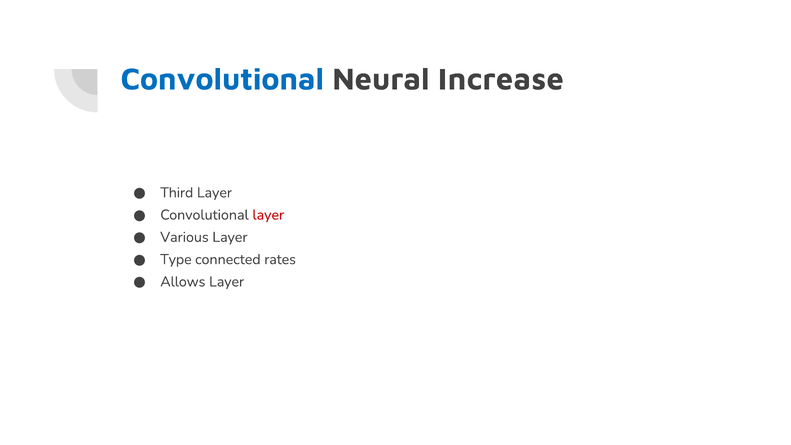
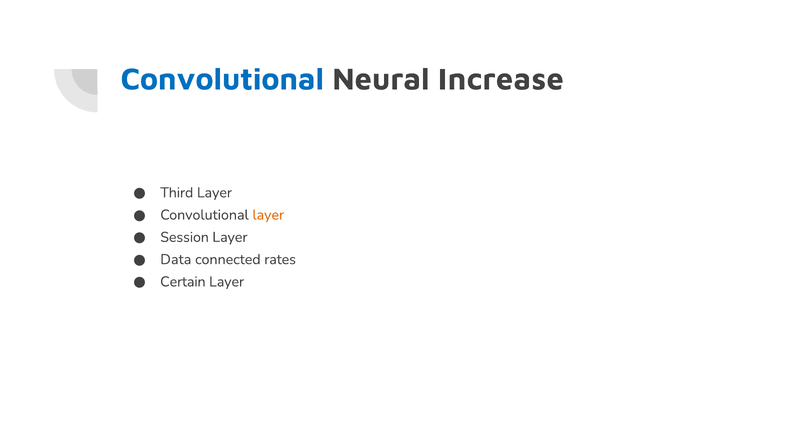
layer colour: red -> orange (268, 215)
Various: Various -> Session (185, 237)
Type: Type -> Data (176, 259)
Allows: Allows -> Certain (183, 282)
